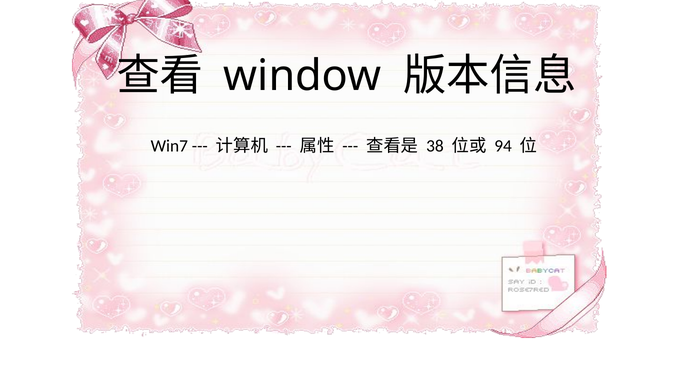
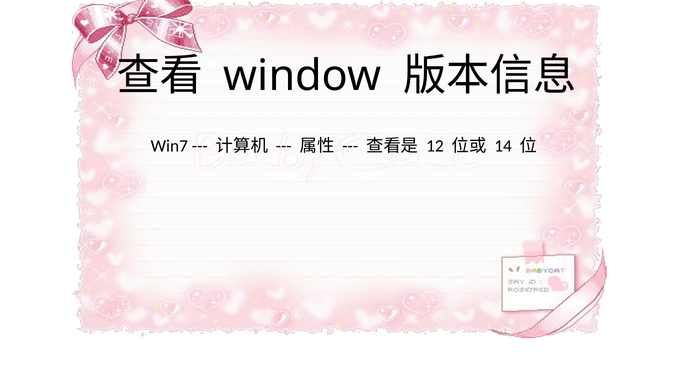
38: 38 -> 12 (435, 146)
94: 94 -> 14 (503, 146)
